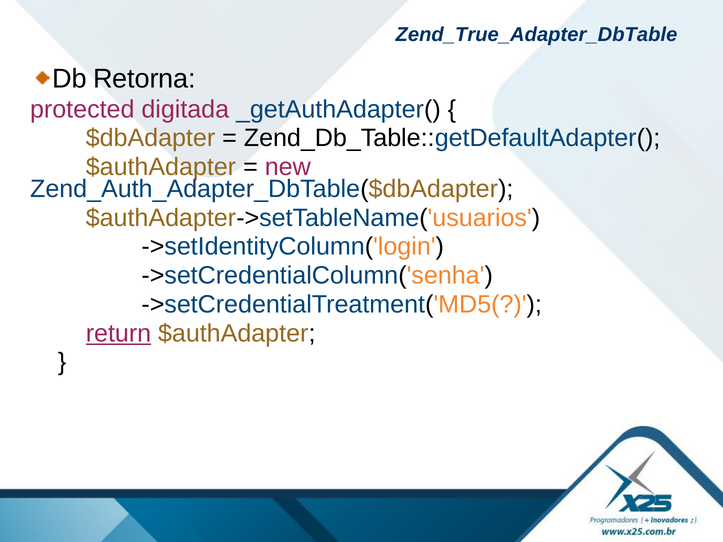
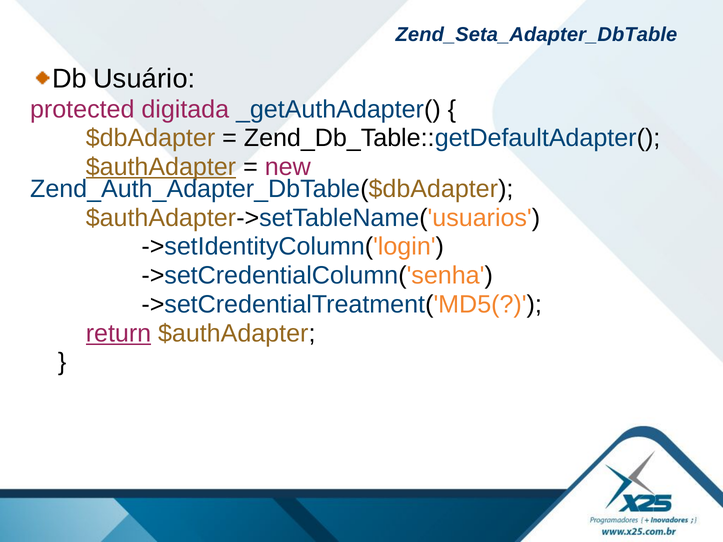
Zend_True_Adapter_DbTable: Zend_True_Adapter_DbTable -> Zend_Seta_Adapter_DbTable (536, 35)
Retorna: Retorna -> Usuário (144, 79)
$authAdapter underline: none -> present (161, 167)
